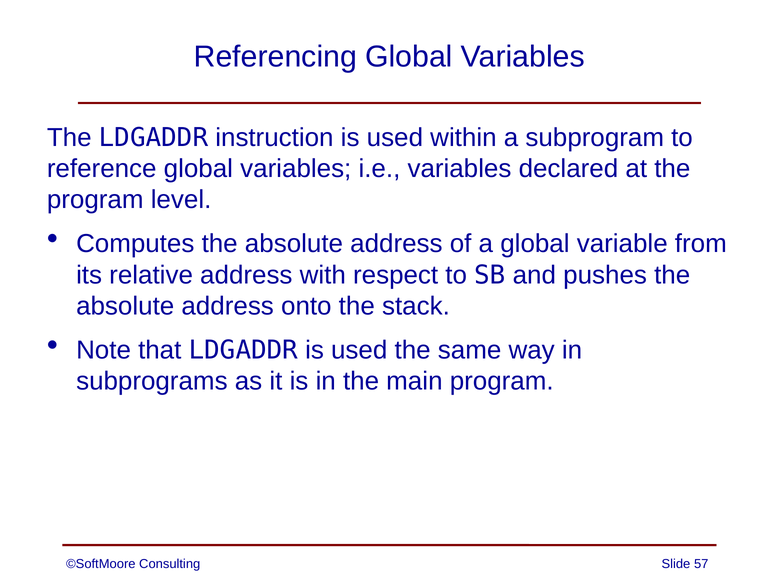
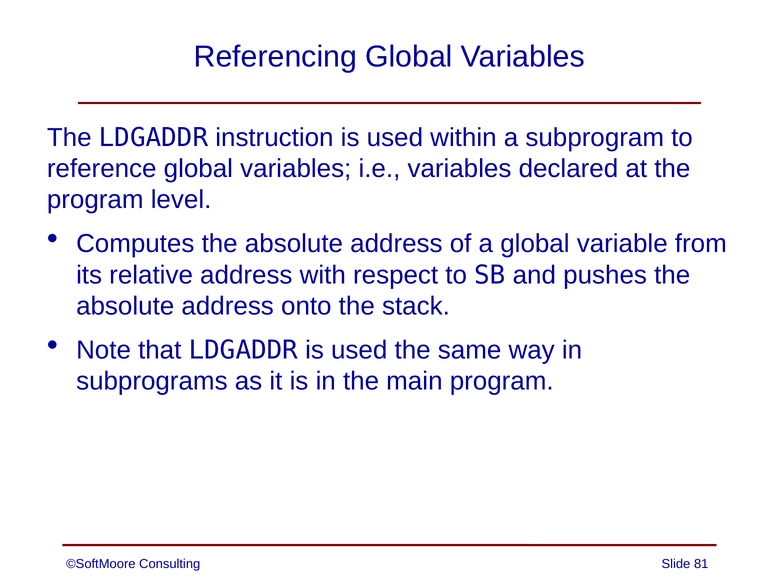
57: 57 -> 81 (701, 564)
